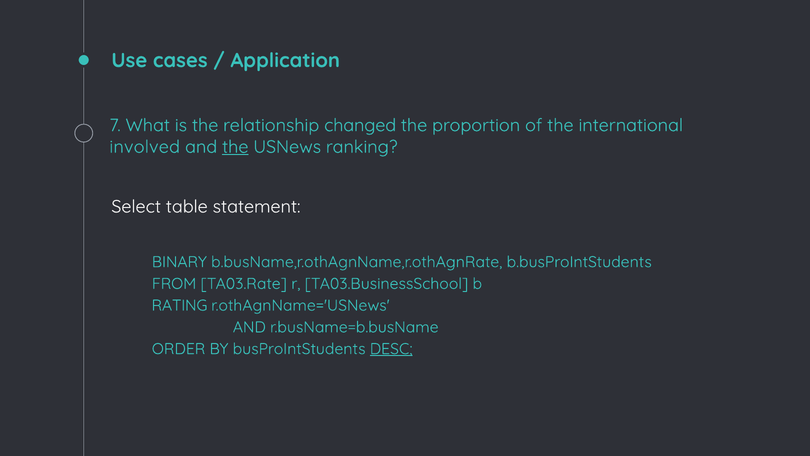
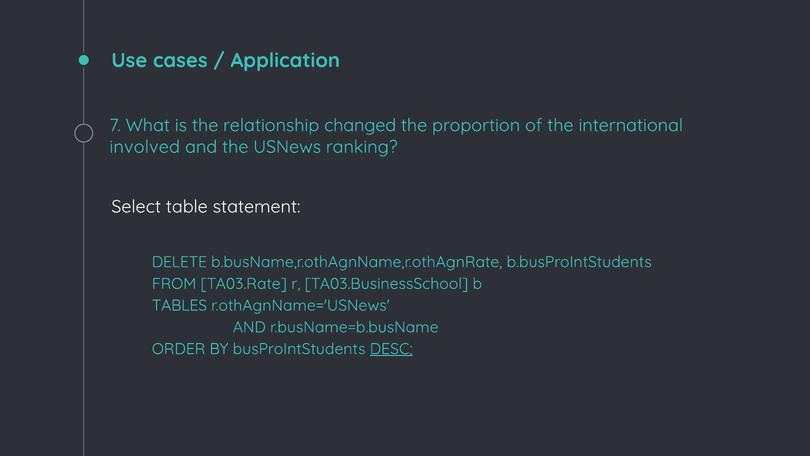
the underline: present -> none (235, 147)
BINARY: BINARY -> DELETE (179, 262)
RATING: RATING -> TABLES (179, 305)
